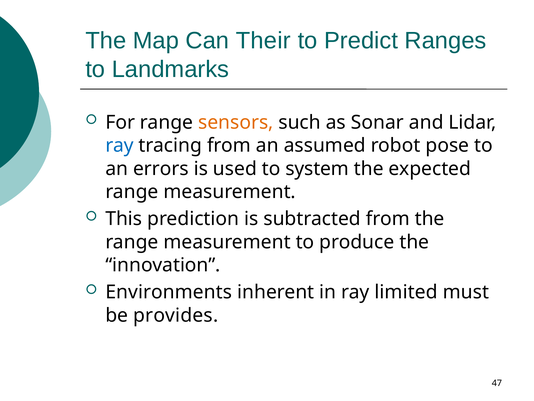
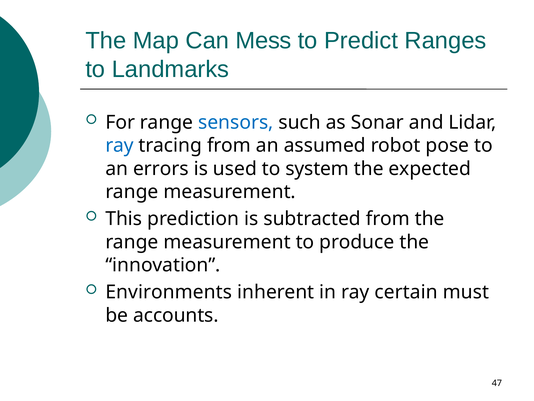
Their: Their -> Mess (264, 41)
sensors colour: orange -> blue (236, 122)
limited: limited -> certain (406, 292)
provides: provides -> accounts (176, 315)
